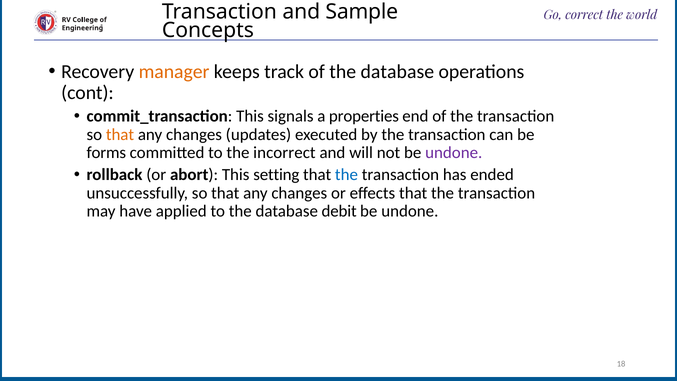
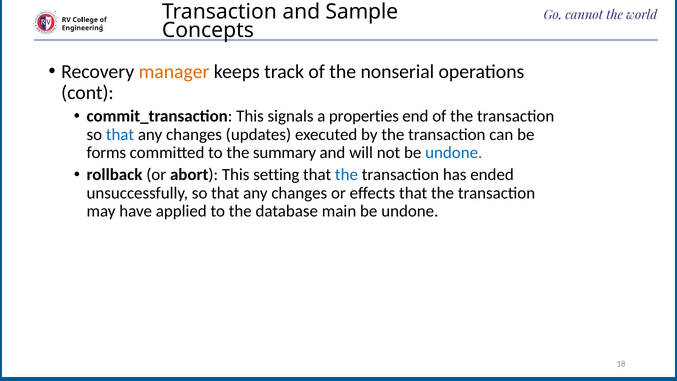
correct: correct -> cannot (584, 15)
of the database: database -> nonserial (397, 72)
that colour: orange -> blue (120, 134)
incorrect: incorrect -> summary (285, 153)
undone colour: purple -> blue (454, 153)
debit: debit -> main (339, 211)
